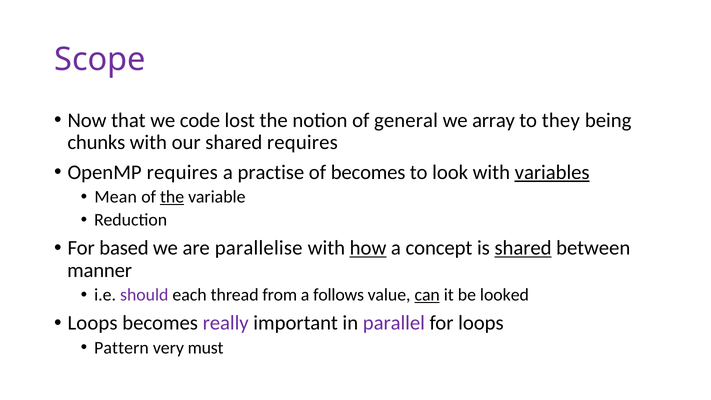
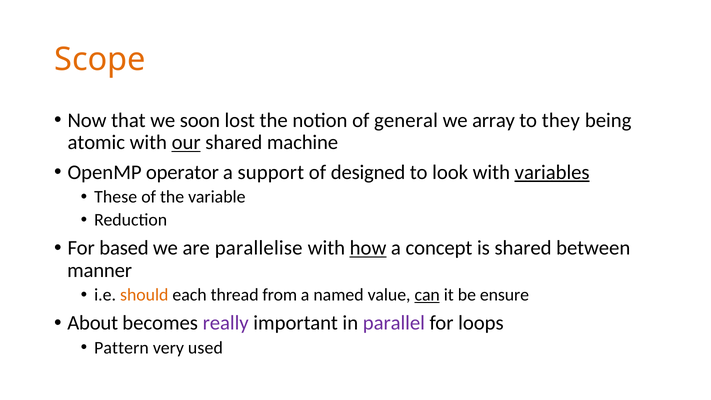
Scope colour: purple -> orange (100, 60)
code: code -> soon (200, 120)
chunks: chunks -> atomic (96, 143)
our underline: none -> present (186, 143)
shared requires: requires -> machine (303, 143)
OpenMP requires: requires -> operator (182, 172)
practise: practise -> support (271, 172)
of becomes: becomes -> designed (368, 172)
Mean: Mean -> These (116, 197)
the underline: present -> none (172, 197)
shared underline: present -> none (523, 248)
should colour: purple -> orange (144, 295)
follows: follows -> named (339, 295)
looked: looked -> ensure (504, 295)
Loops: Loops -> About (93, 323)
must: must -> used (205, 348)
